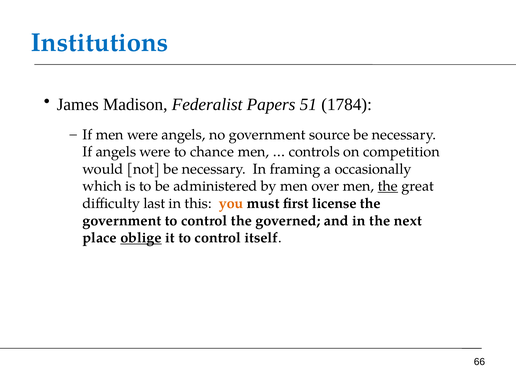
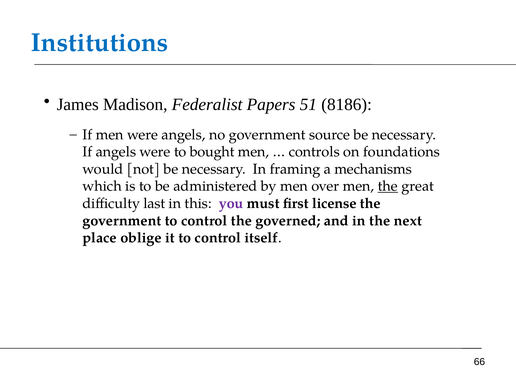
1784: 1784 -> 8186 (347, 104)
chance: chance -> bought (212, 152)
competition: competition -> foundations (401, 152)
occasionally: occasionally -> mechanisms (373, 169)
you colour: orange -> purple (231, 203)
oblige underline: present -> none (141, 238)
